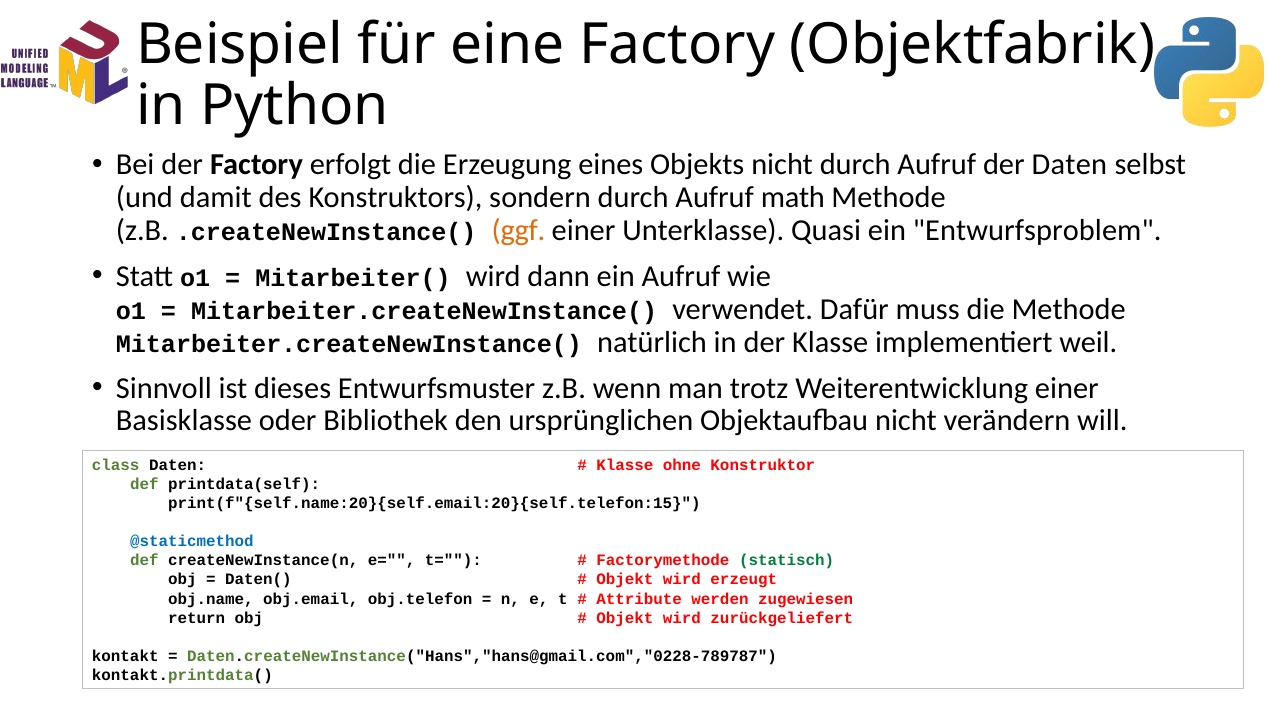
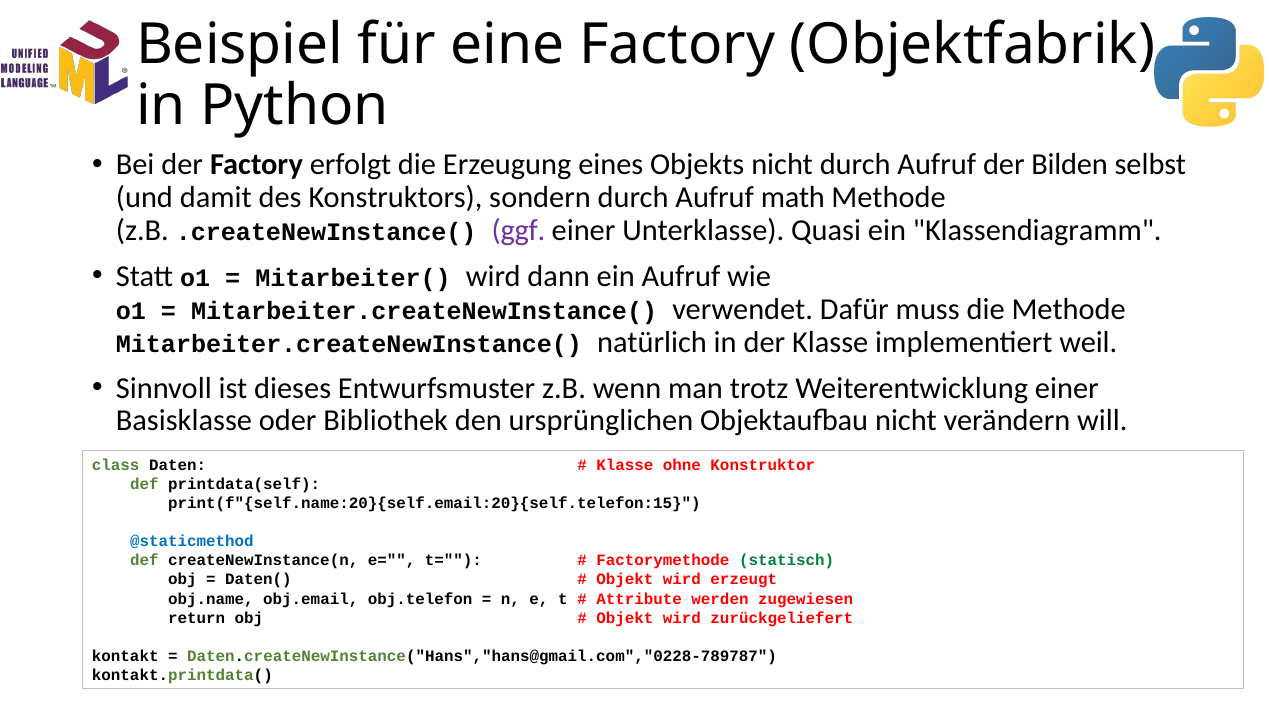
der Daten: Daten -> Bilden (1070, 165)
ggf colour: orange -> purple (518, 230)
Entwurfsproblem: Entwurfsproblem -> Klassendiagramm (1037, 230)
